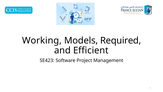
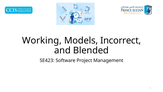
Required: Required -> Incorrect (121, 40)
Efficient: Efficient -> Blended (91, 50)
